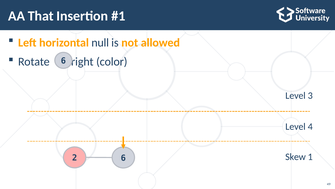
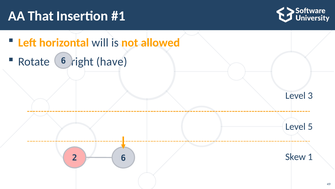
null: null -> will (100, 43)
color: color -> have (112, 62)
4: 4 -> 5 (310, 126)
